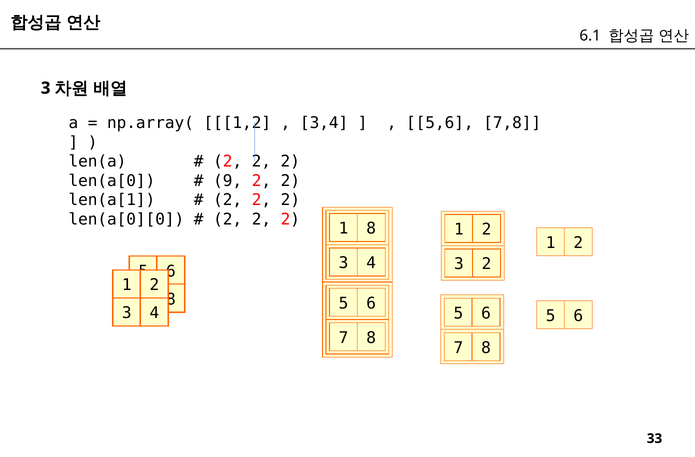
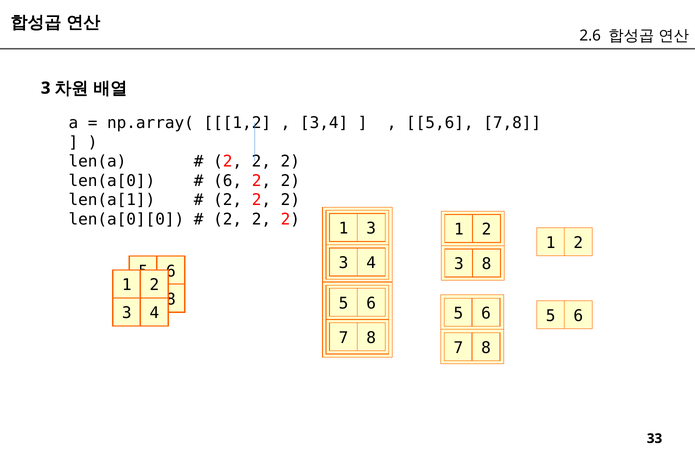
6.1: 6.1 -> 2.6 (590, 36)
9: 9 -> 6 (228, 181)
1 8: 8 -> 3 (371, 228)
3 2: 2 -> 8 (486, 264)
